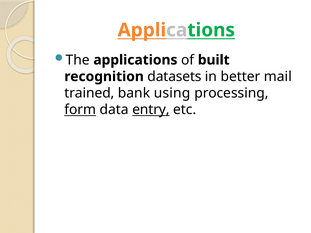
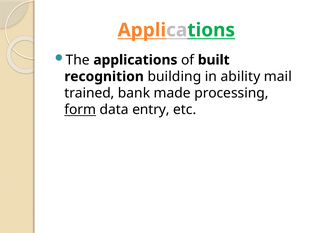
datasets: datasets -> building (174, 77)
better: better -> ability (240, 77)
using: using -> made (172, 93)
entry underline: present -> none (151, 110)
